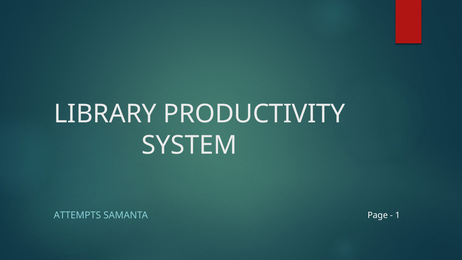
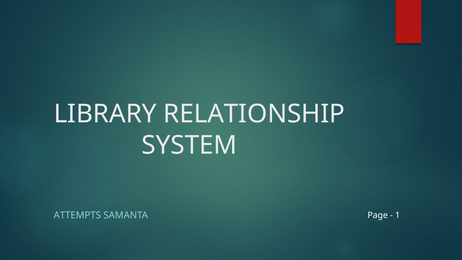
PRODUCTIVITY: PRODUCTIVITY -> RELATIONSHIP (254, 114)
